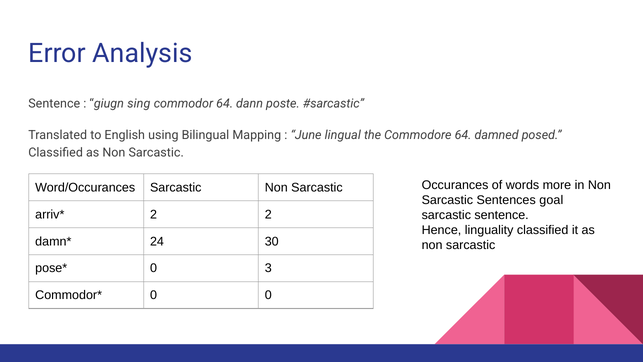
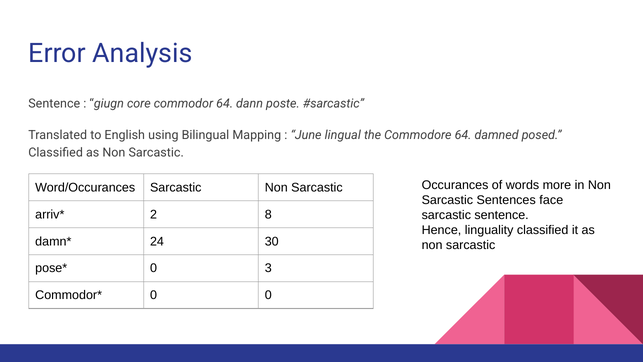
sing: sing -> core (139, 104)
goal: goal -> face (551, 200)
2 2: 2 -> 8 (268, 214)
